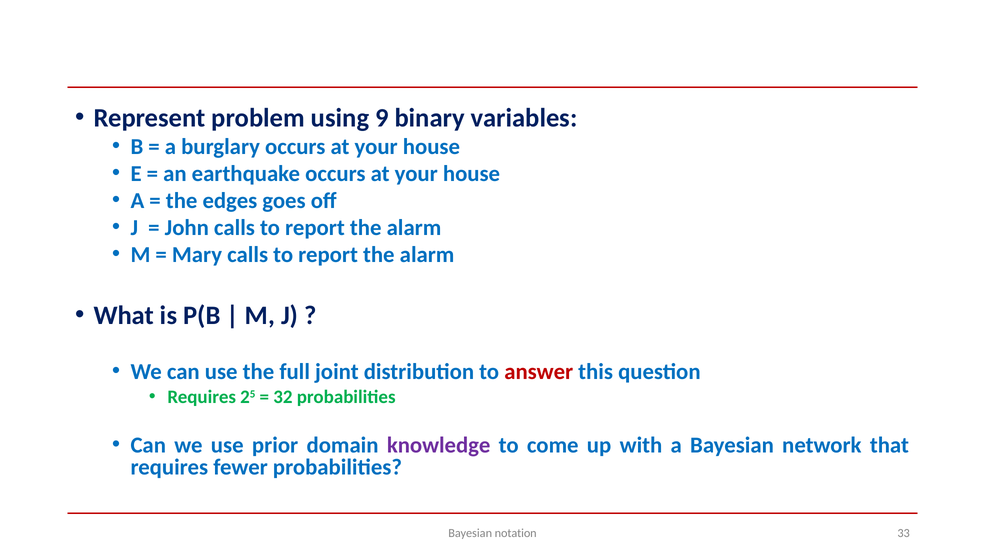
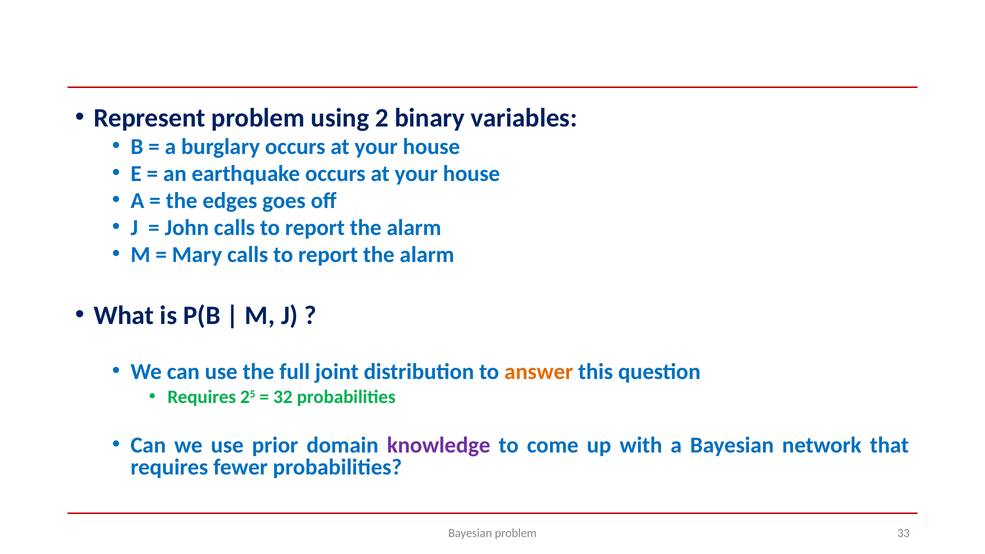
9: 9 -> 2 (382, 118)
answer colour: red -> orange (539, 372)
Bayesian notation: notation -> problem (516, 533)
